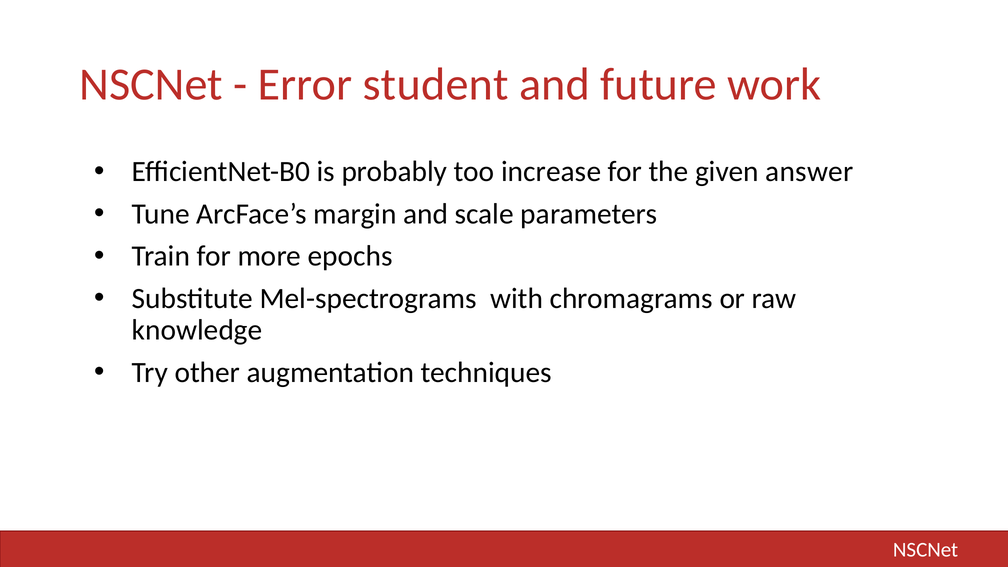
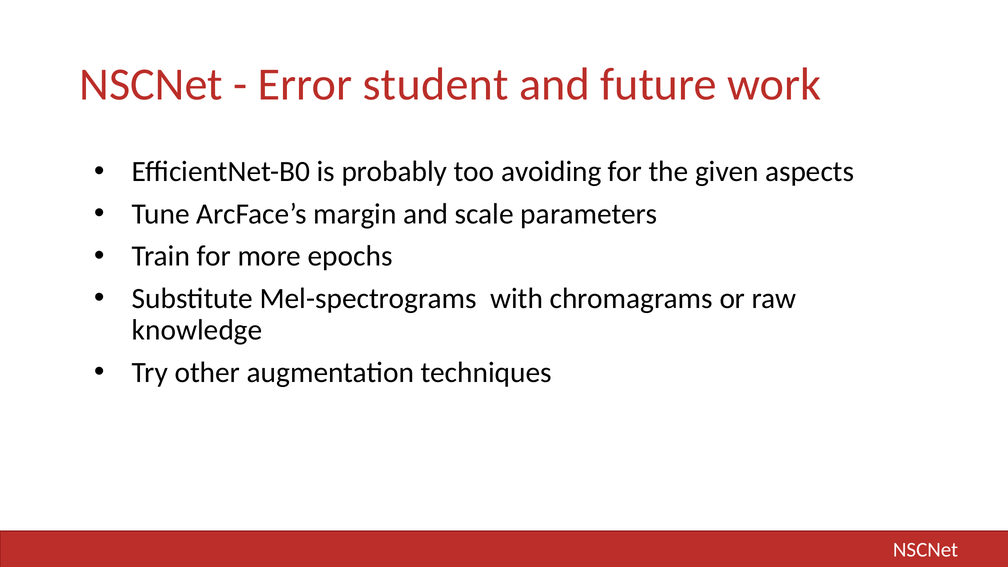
increase: increase -> avoiding (551, 172)
answer: answer -> aspects (810, 172)
